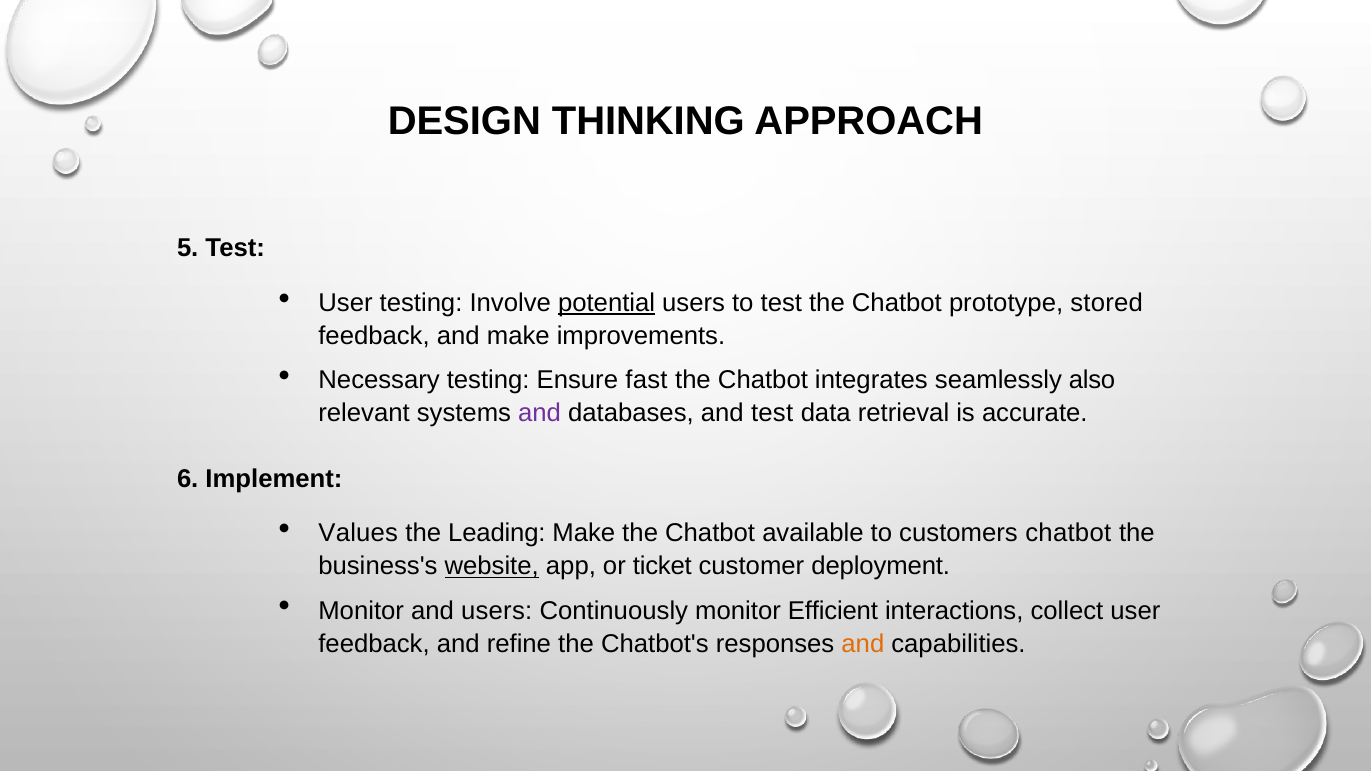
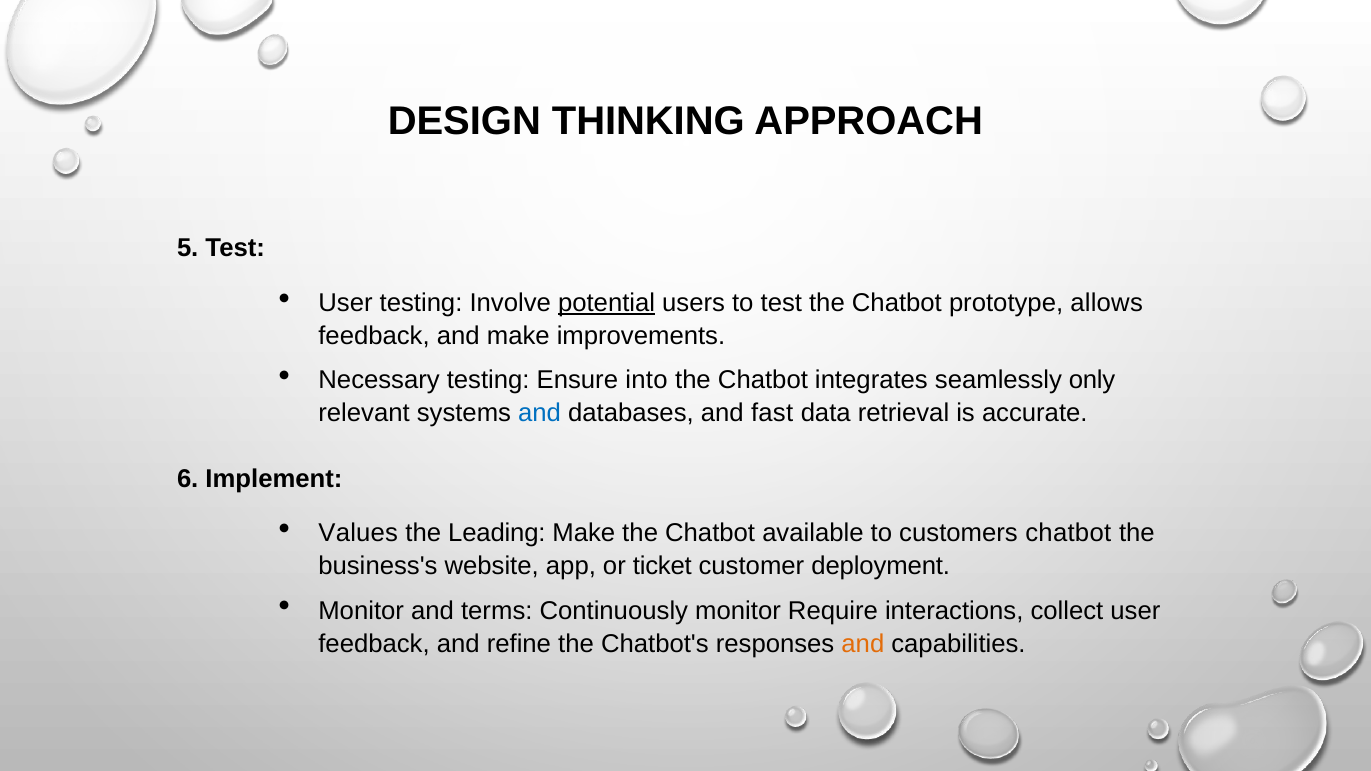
stored: stored -> allows (1107, 303)
fast: fast -> into (646, 380)
also: also -> only (1092, 380)
and colour: purple -> blue (540, 413)
and test: test -> fast (772, 413)
website underline: present -> none (492, 566)
and users: users -> terms (497, 611)
Efficient: Efficient -> Require (833, 611)
